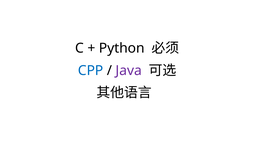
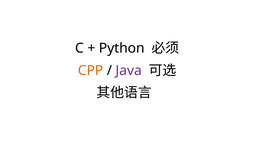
CPP colour: blue -> orange (91, 71)
